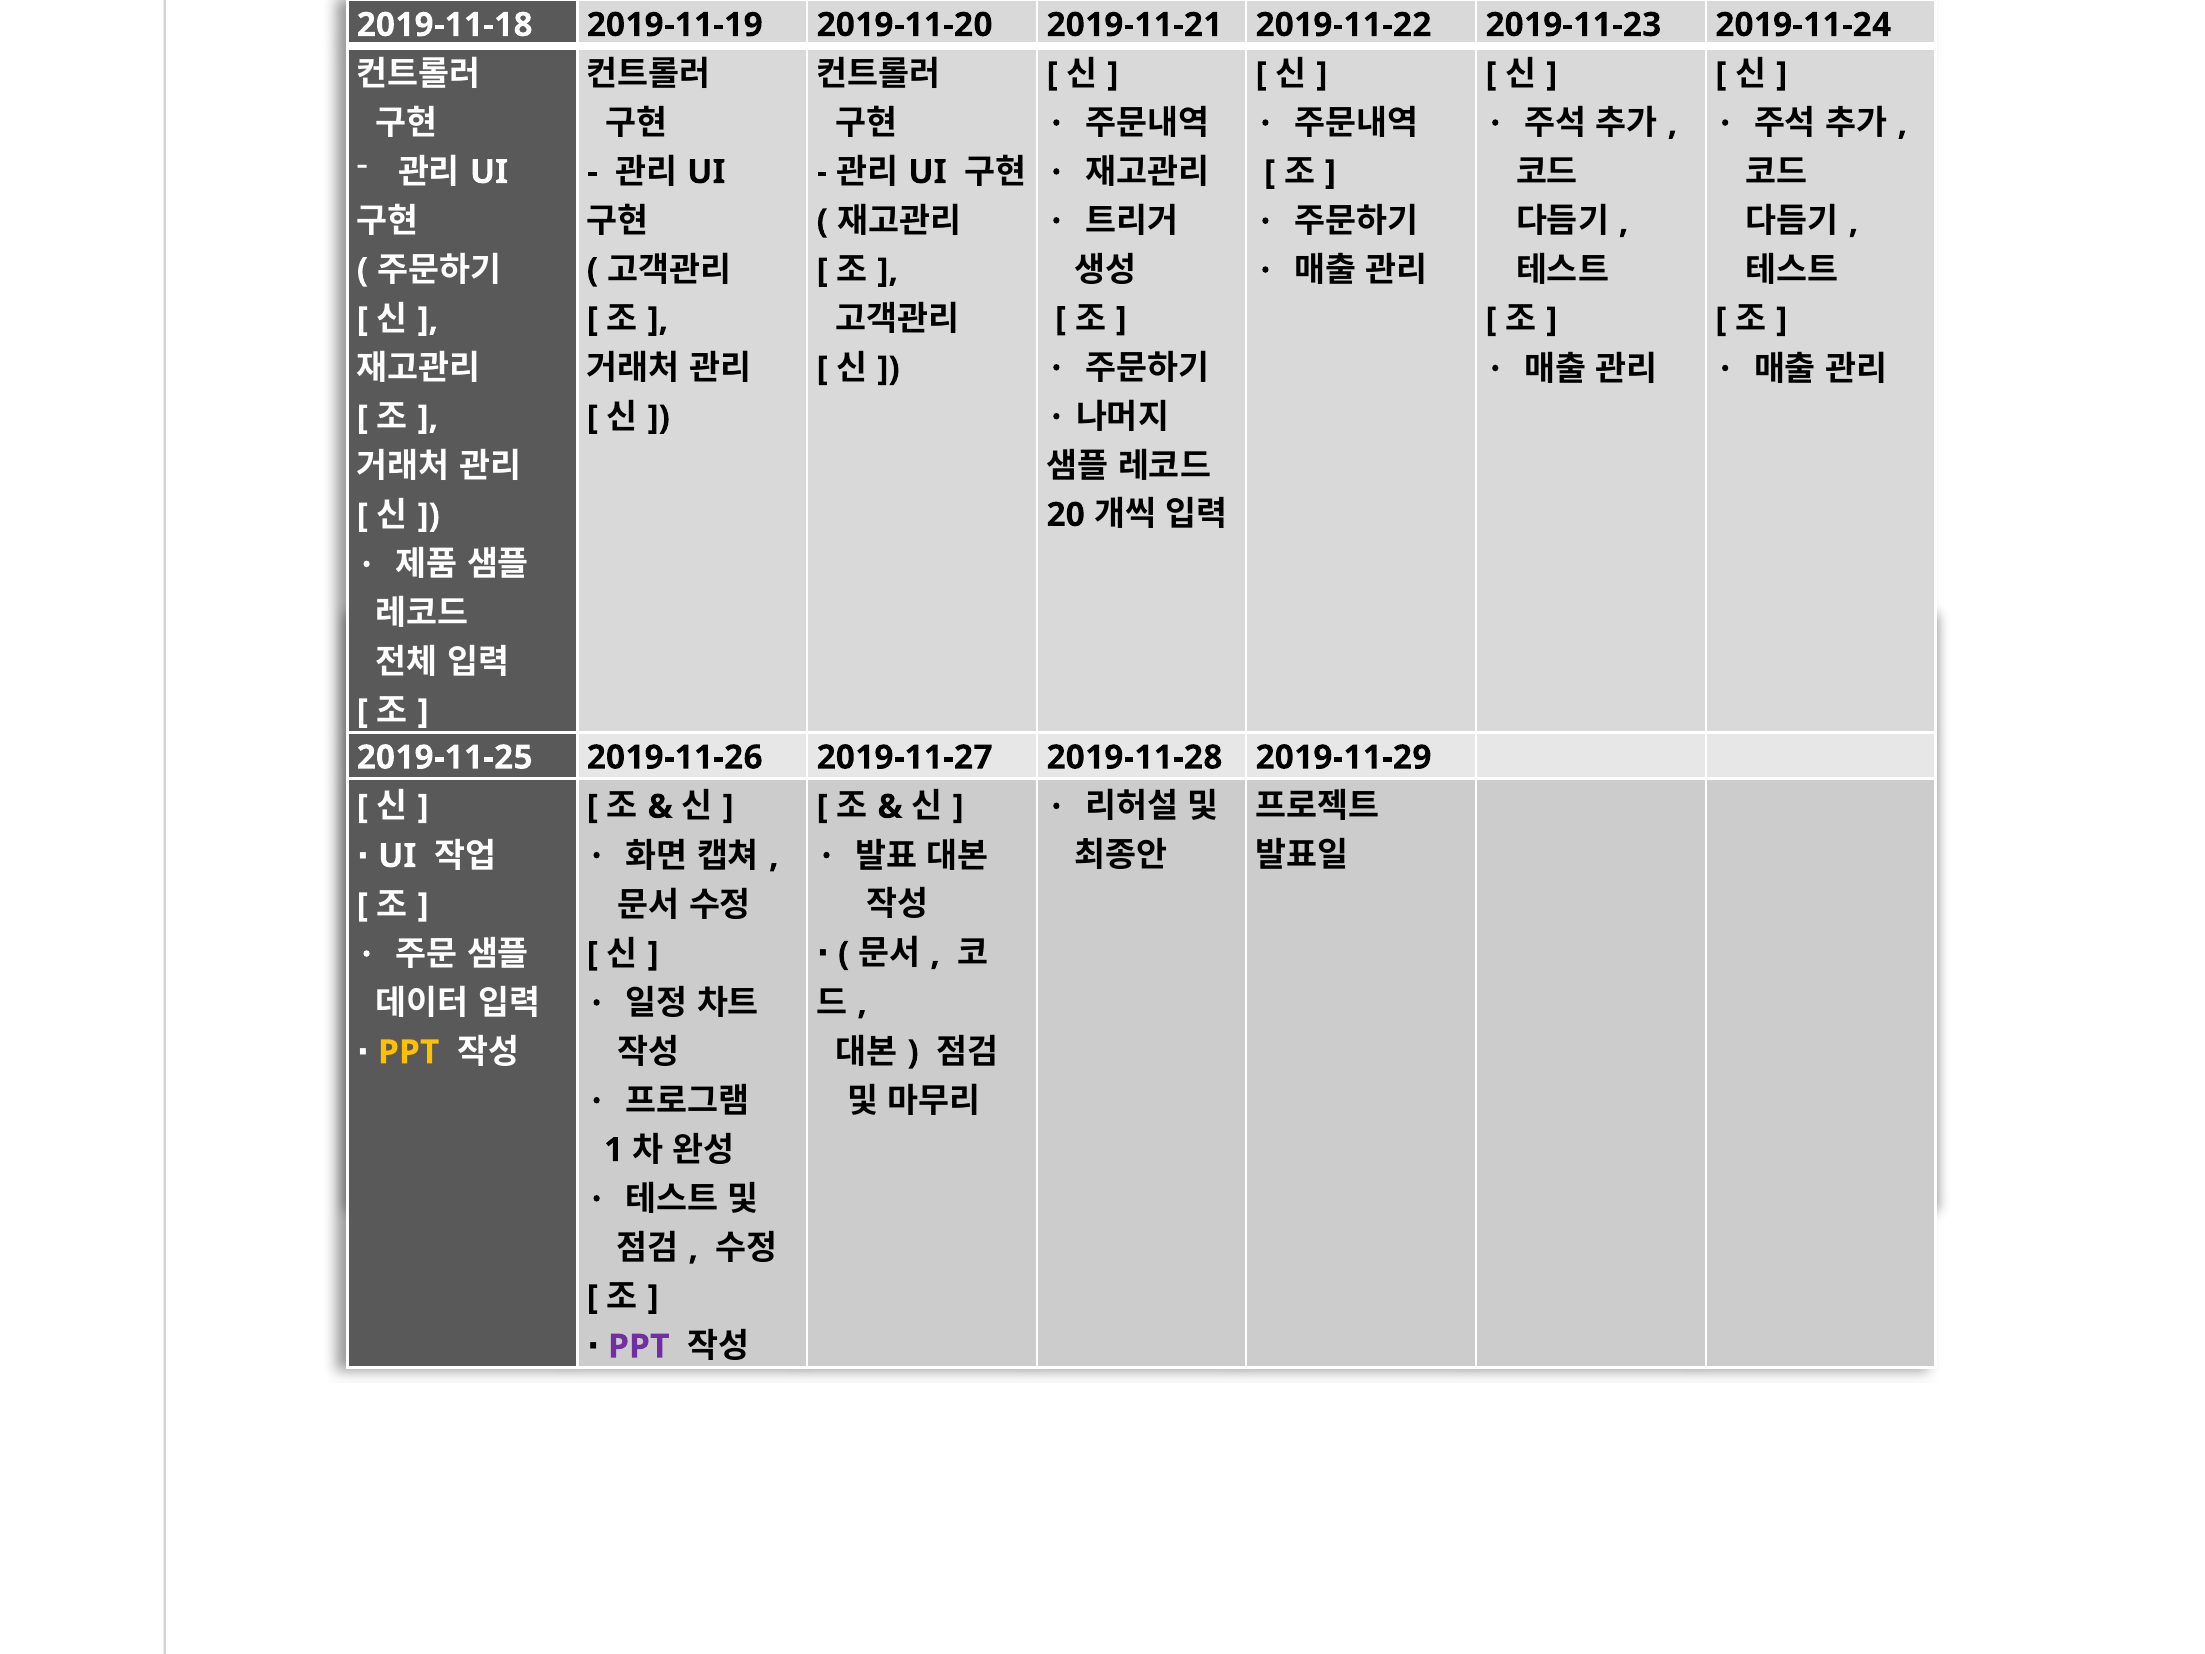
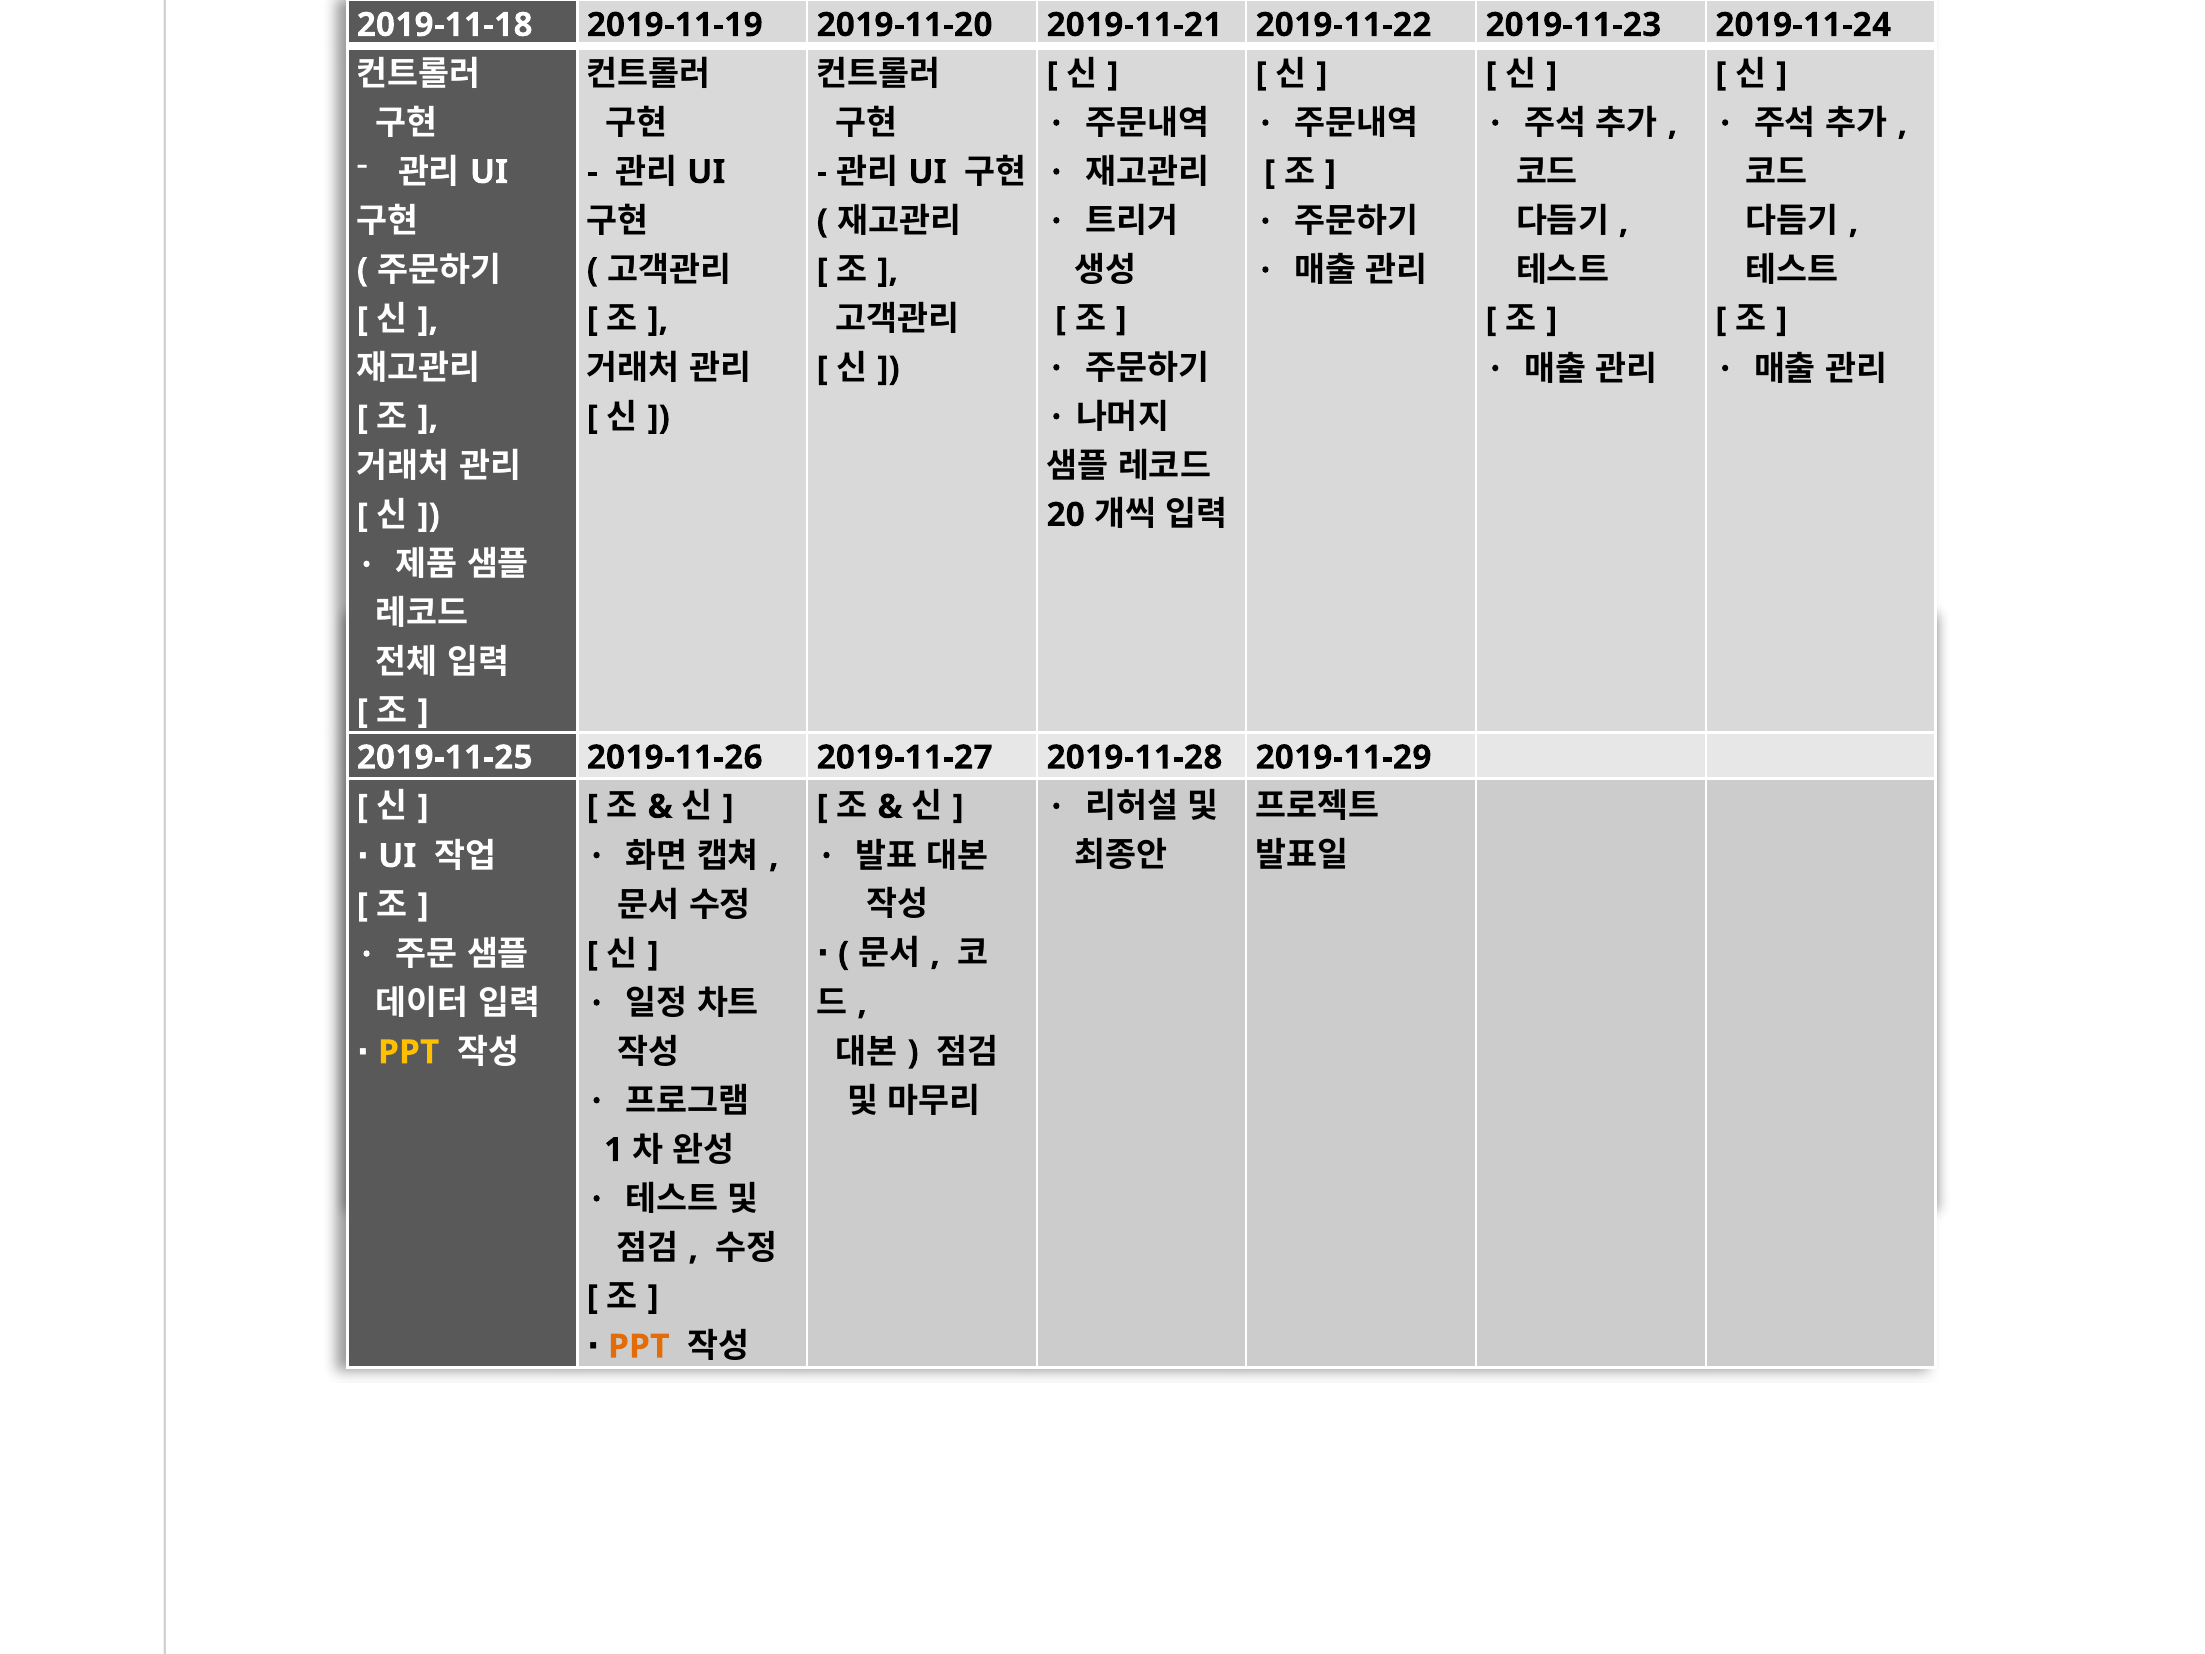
PPT colour: purple -> orange (639, 1346)
